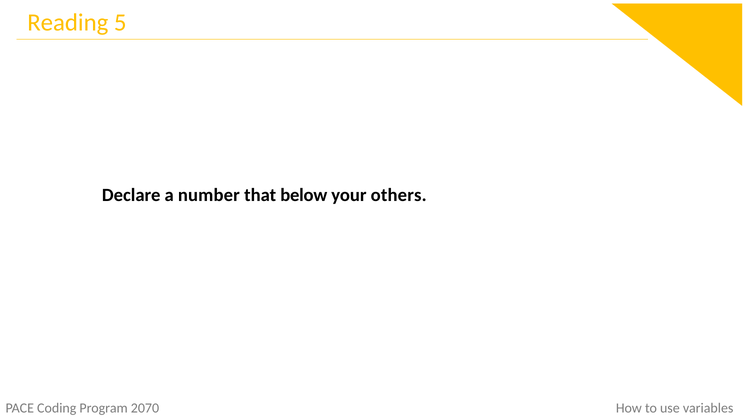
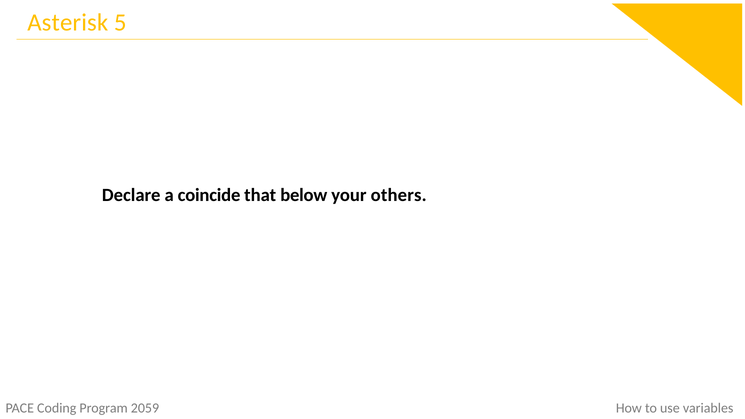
Reading: Reading -> Asterisk (68, 22)
number: number -> coincide (209, 195)
2070: 2070 -> 2059 (145, 408)
